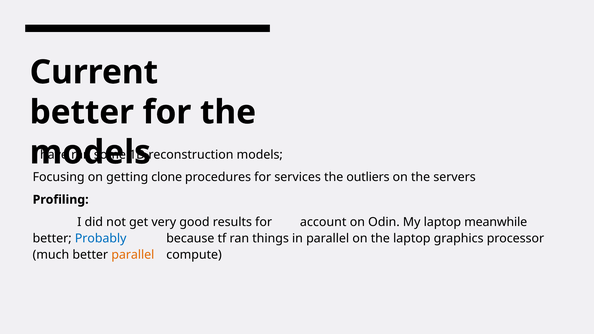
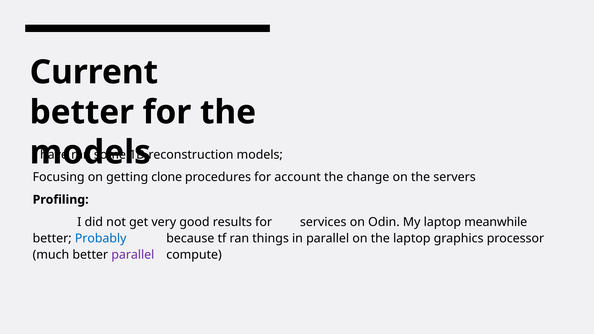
services: services -> account (298, 177)
outliers: outliers -> change (368, 177)
account: account -> services (323, 222)
parallel colour: orange -> purple (133, 255)
